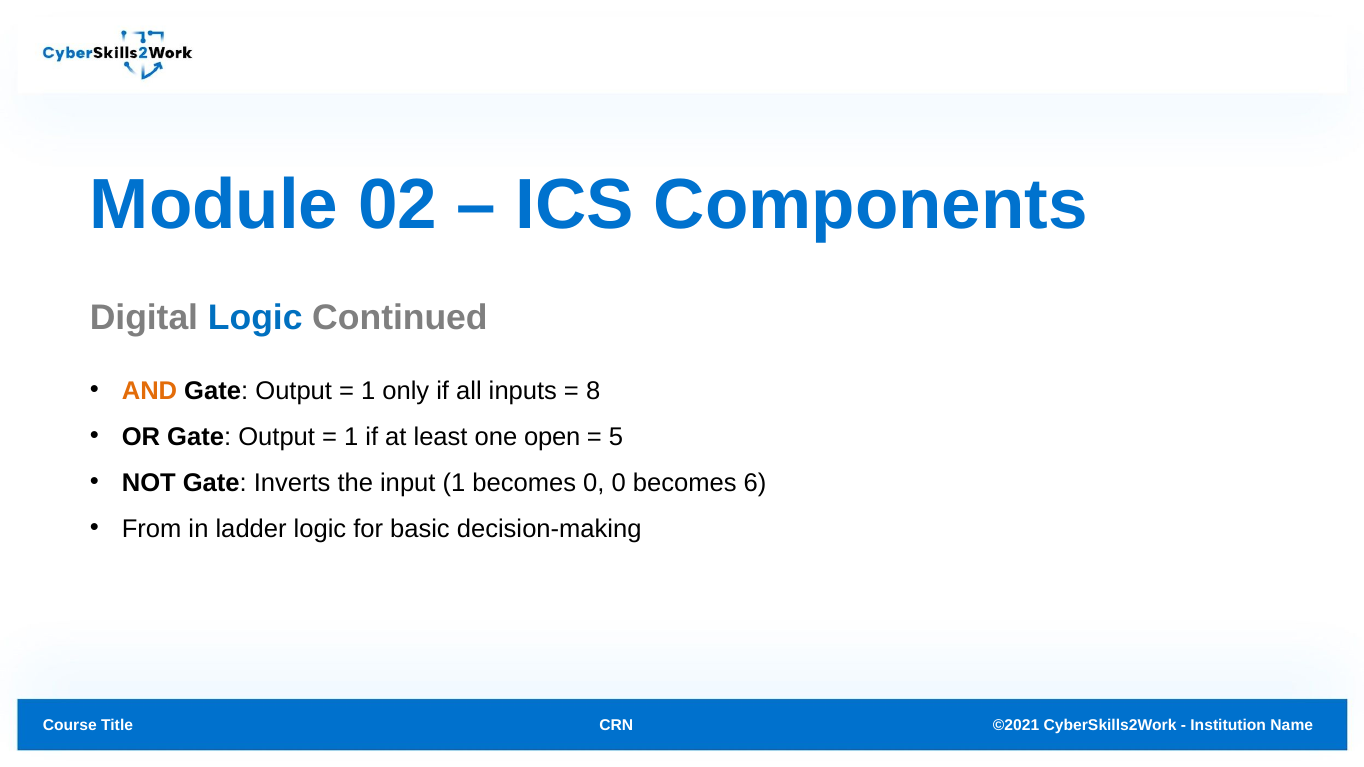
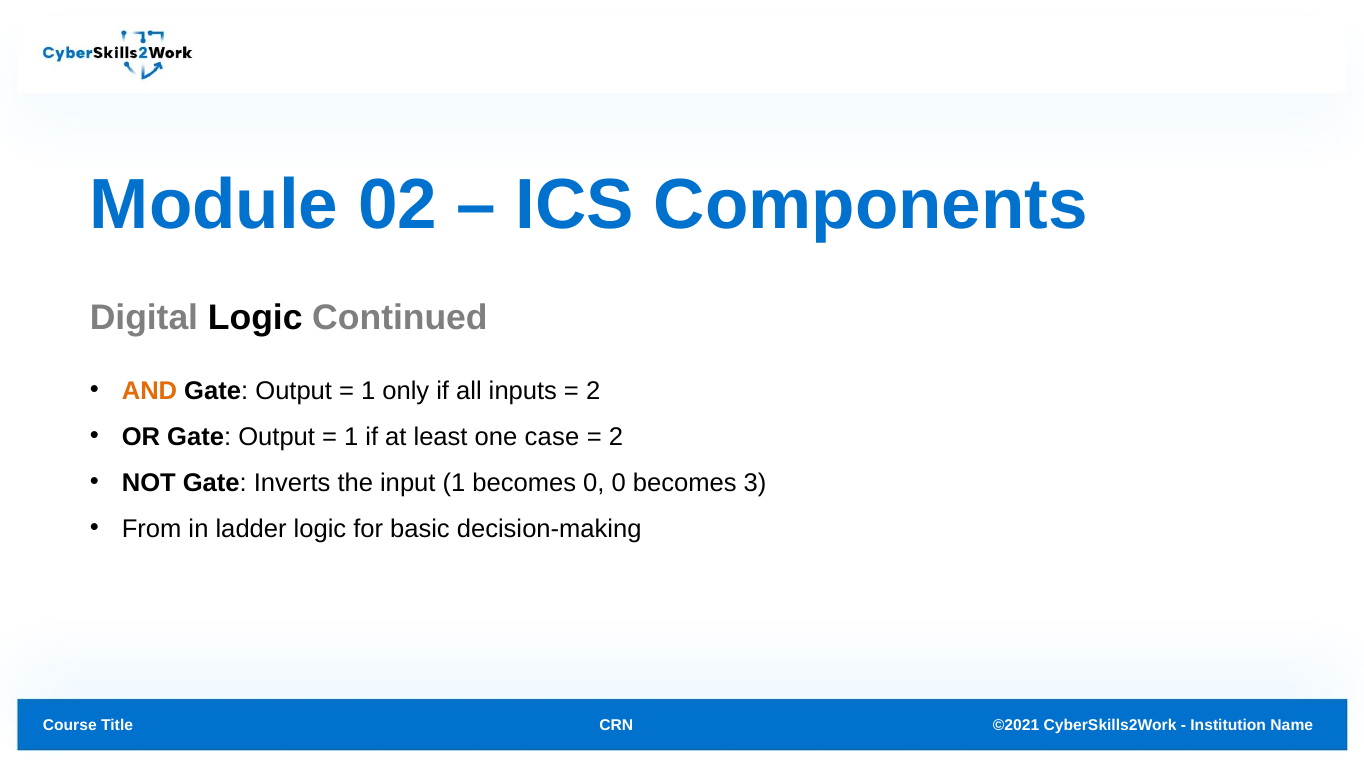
Logic colour: blue -> black (255, 318)
8: 8 -> 2 (593, 391)
open: open -> case (552, 437)
5: 5 -> 2 (616, 437)
6: 6 -> 3 (755, 483)
